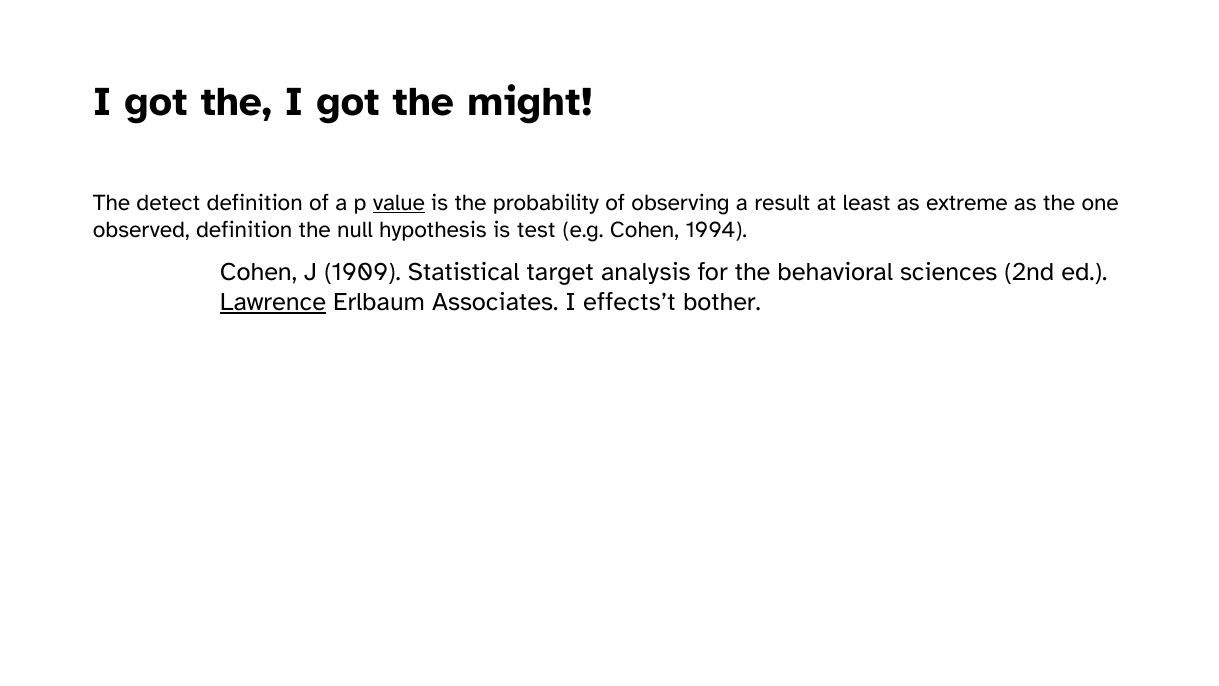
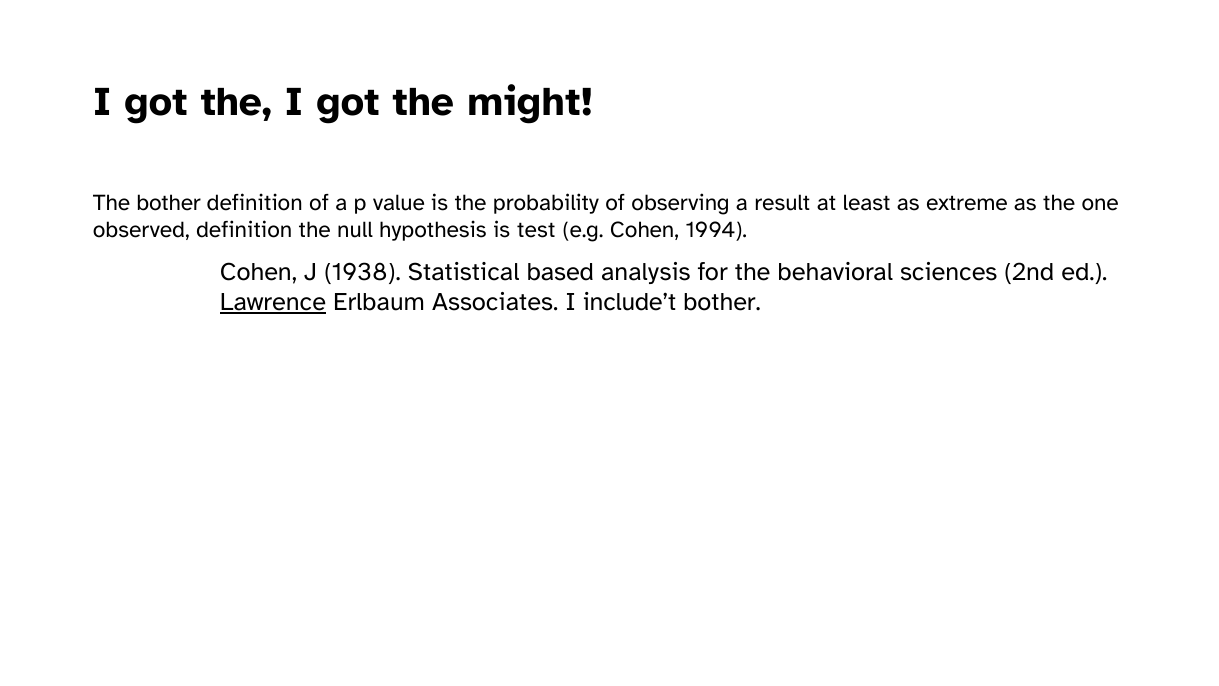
The detect: detect -> bother (169, 202)
value underline: present -> none (399, 202)
1909: 1909 -> 1938 (362, 272)
target: target -> based (560, 272)
effects’t: effects’t -> include’t (630, 302)
